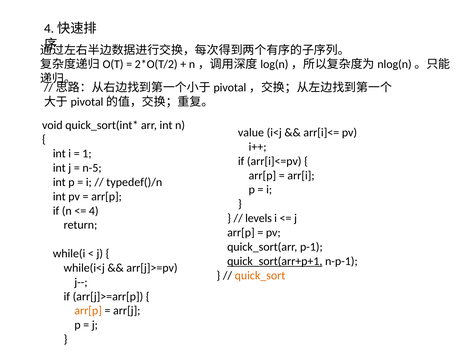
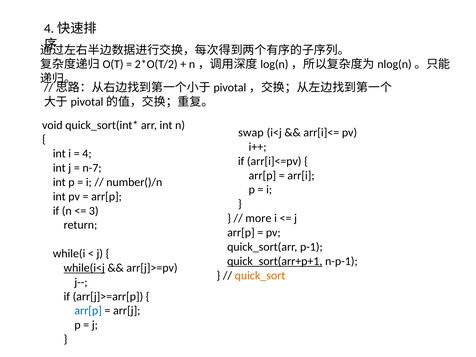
value: value -> swap (251, 133)
1: 1 -> 4 (87, 154)
n-5: n-5 -> n-7 (92, 168)
typedef()/n: typedef()/n -> number()/n (134, 182)
4: 4 -> 3 (94, 211)
levels: levels -> more (258, 218)
while(i<j underline: none -> present (84, 268)
arr[p colour: orange -> blue (88, 311)
